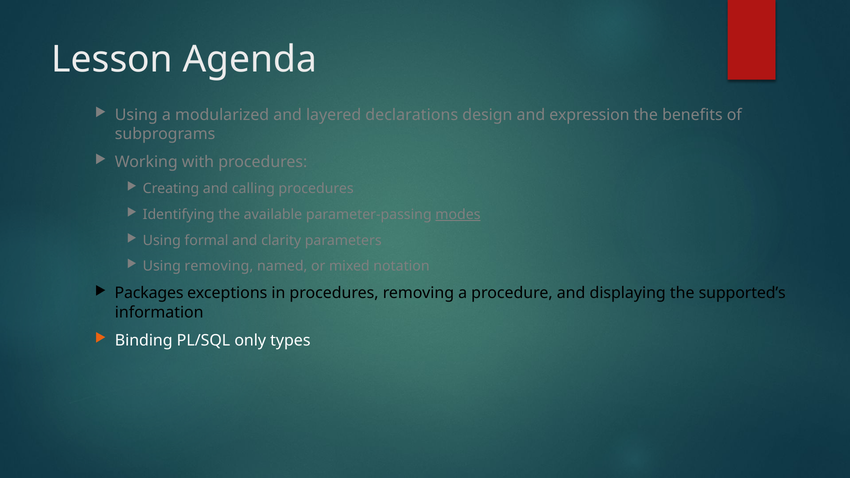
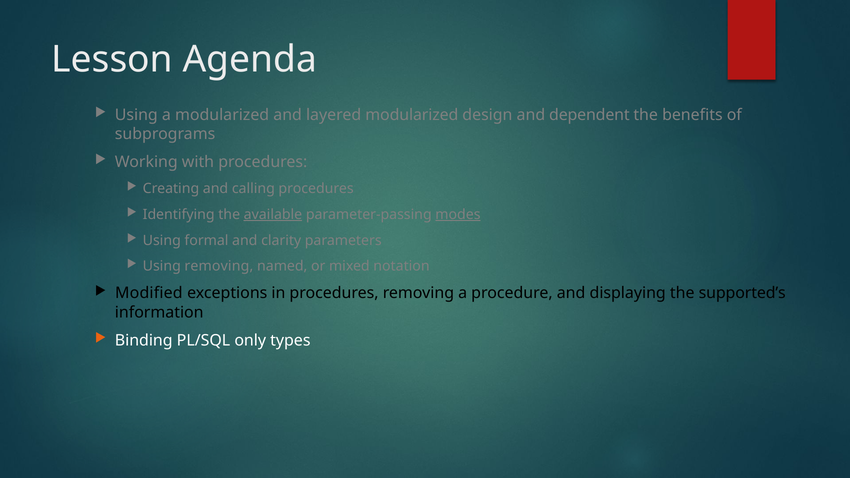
layered declarations: declarations -> modularized (412, 115)
expression: expression -> dependent (589, 115)
available underline: none -> present (273, 215)
Packages: Packages -> Modified (149, 293)
